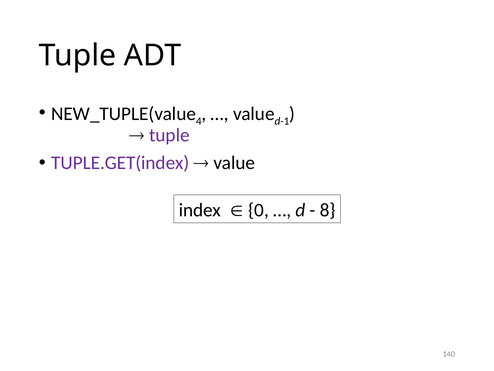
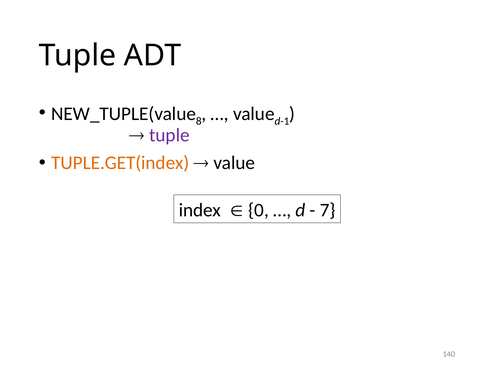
4: 4 -> 8 (199, 121)
TUPLE.GET(index colour: purple -> orange (120, 163)
8: 8 -> 7 (328, 210)
